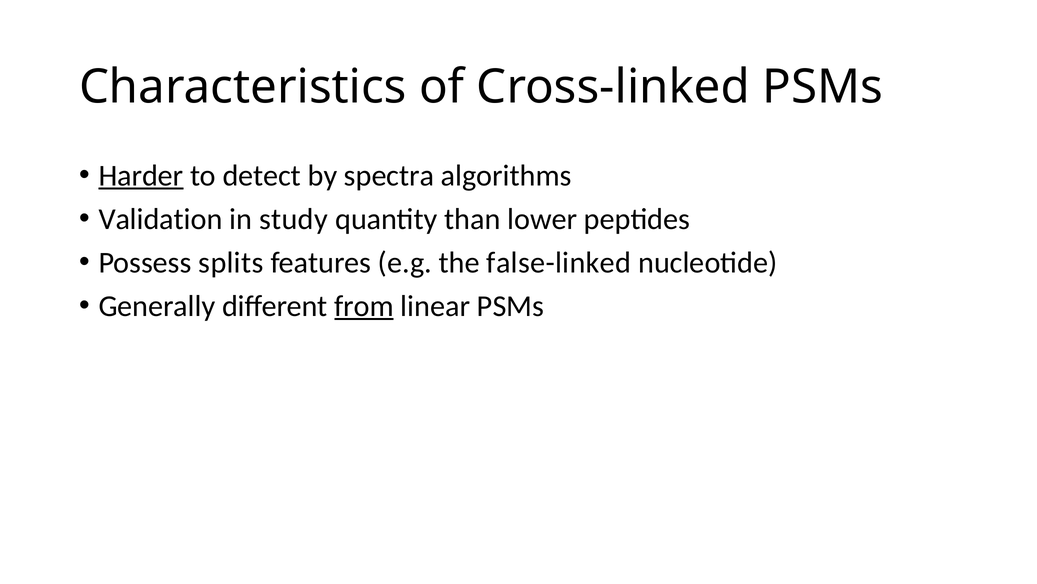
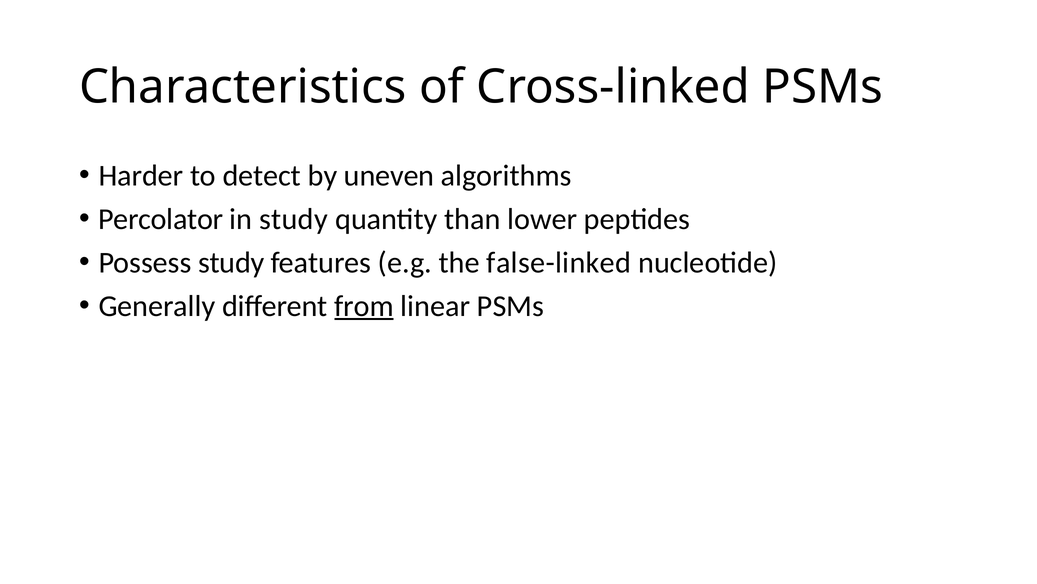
Harder underline: present -> none (141, 175)
spectra: spectra -> uneven (389, 175)
Validation: Validation -> Percolator (161, 219)
Possess splits: splits -> study (231, 262)
